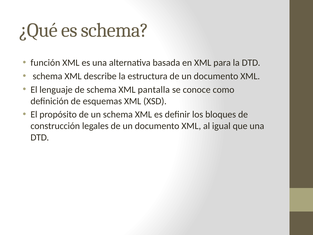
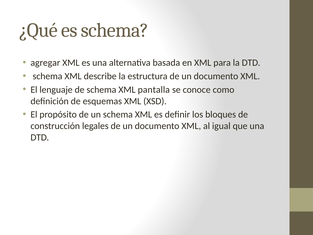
función: función -> agregar (45, 63)
